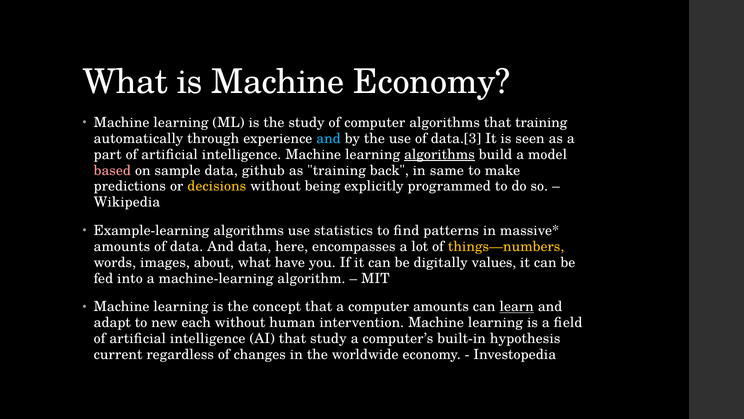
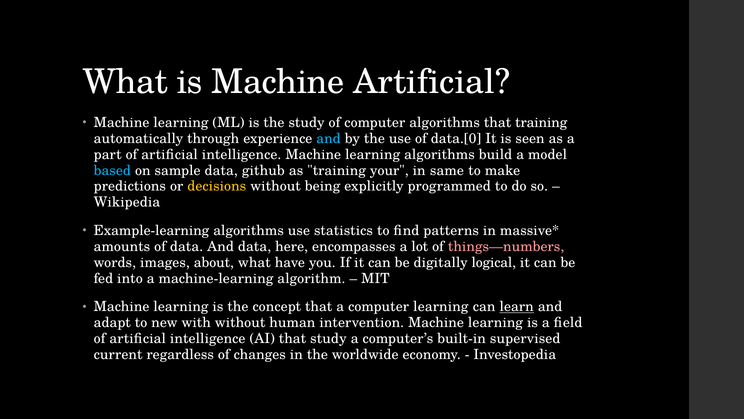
Machine Economy: Economy -> Artificial (432, 82)
data.[3: data.[3 -> data.[0 (456, 138)
algorithms underline: present -> none (439, 154)
based colour: pink -> light blue (112, 170)
back: back -> your (389, 170)
things—numbers colour: yellow -> pink (506, 246)
values: values -> logical (494, 262)
computer amounts: amounts -> learning (441, 306)
each: each -> with (196, 322)
hypothesis: hypothesis -> supervised (525, 338)
